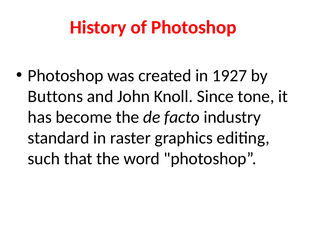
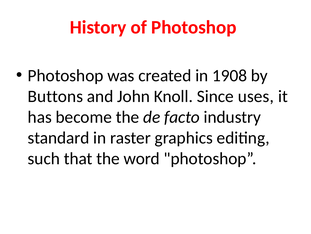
1927: 1927 -> 1908 (230, 75)
tone: tone -> uses (256, 96)
